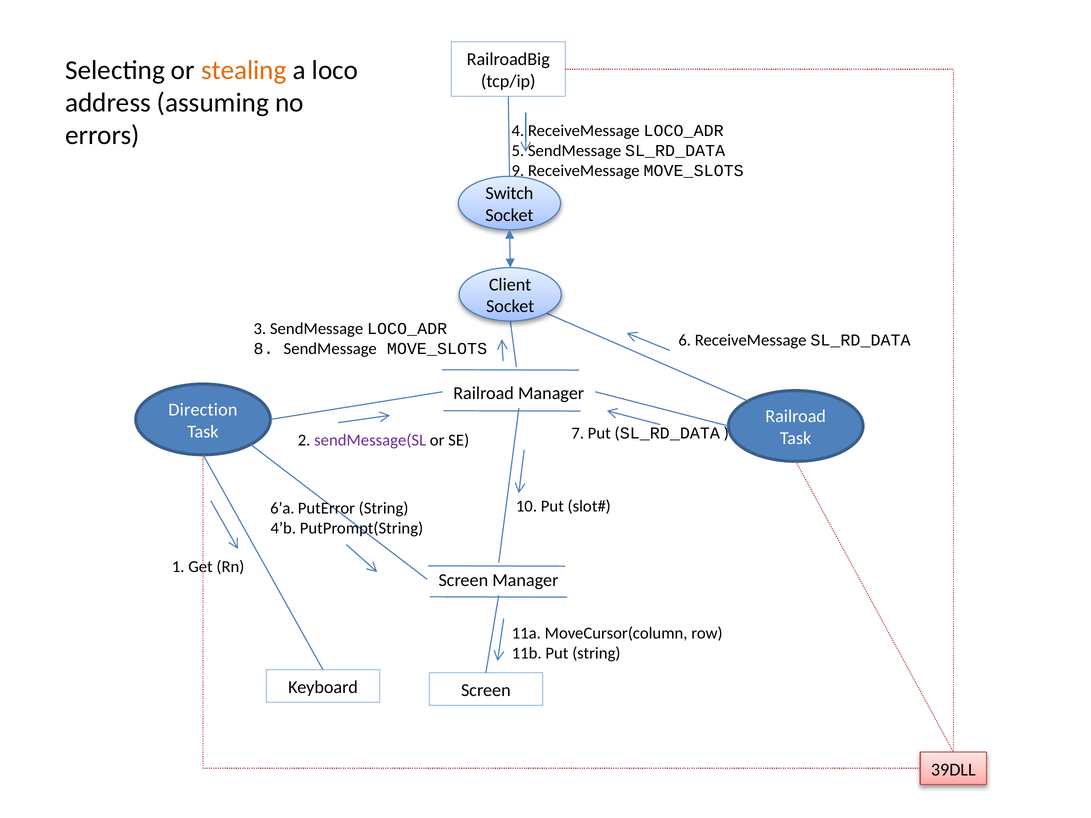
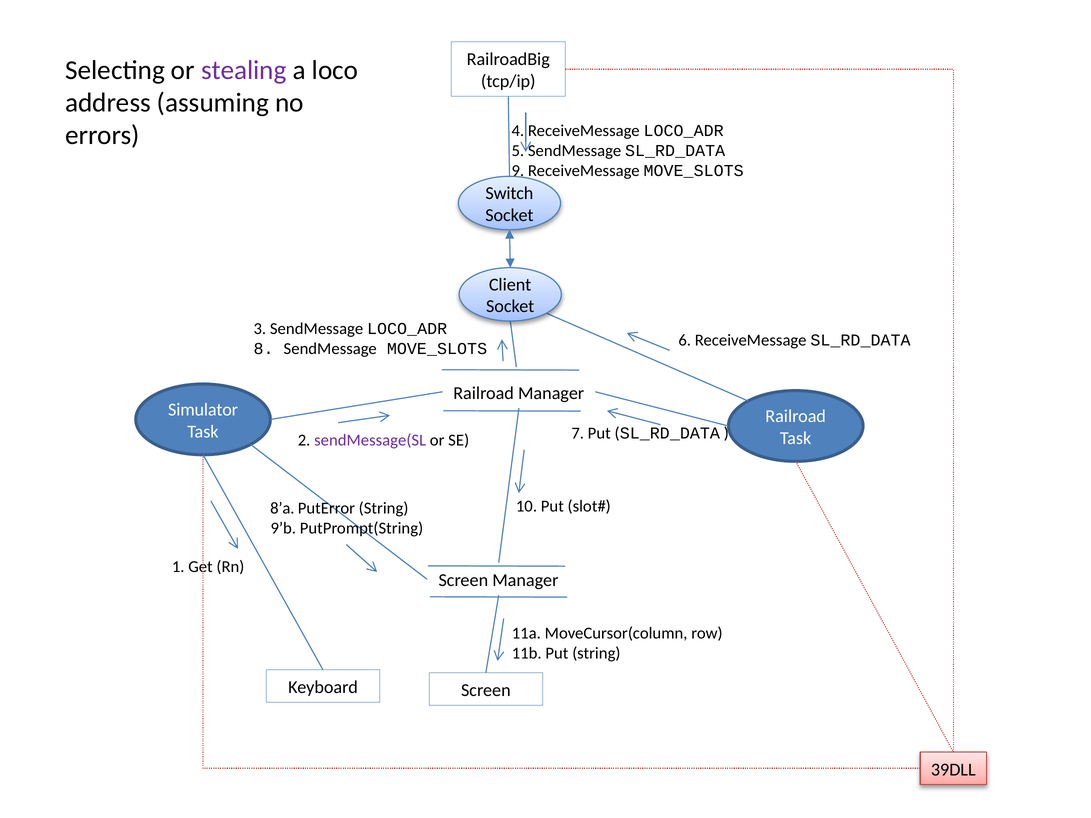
stealing colour: orange -> purple (244, 70)
Direction: Direction -> Simulator (203, 410)
6’a: 6’a -> 8’a (282, 508)
4’b: 4’b -> 9’b (283, 528)
